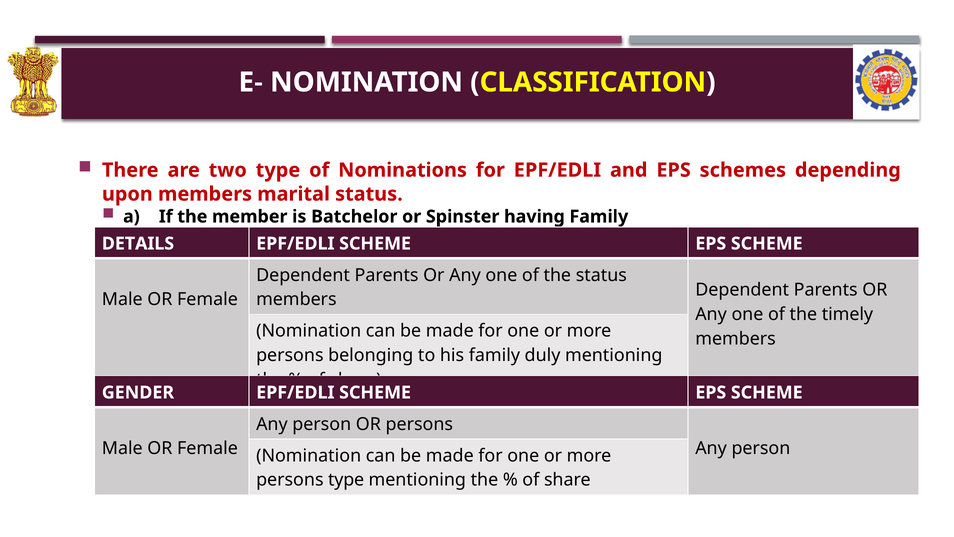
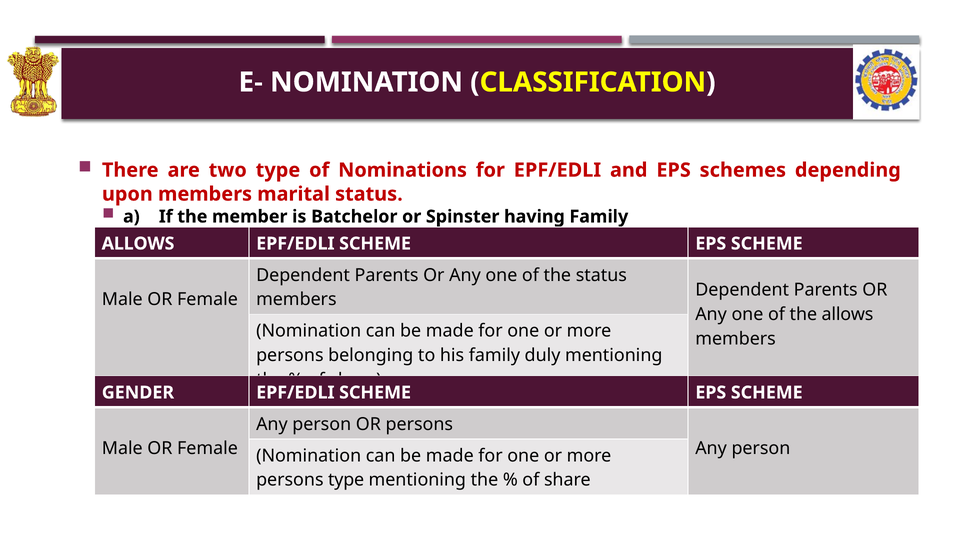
DETAILS: DETAILS -> ALLOWS (138, 243)
the timely: timely -> allows (847, 314)
